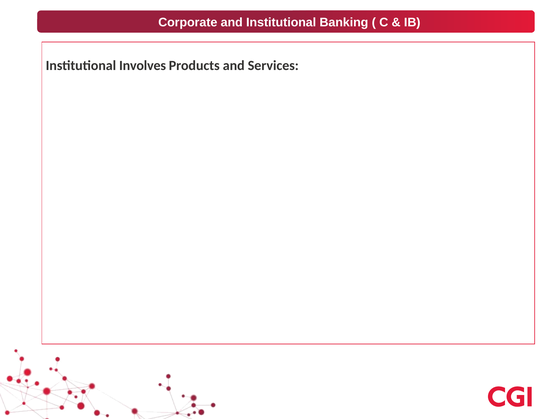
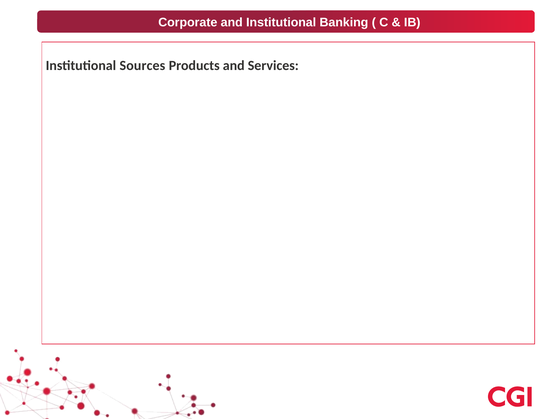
Involves: Involves -> Sources (142, 65)
